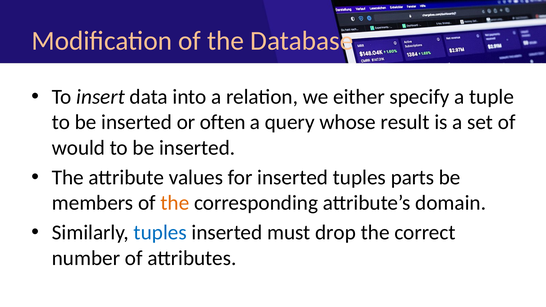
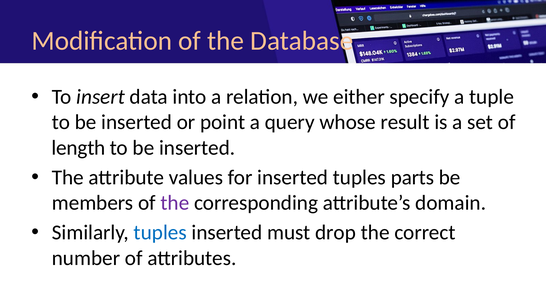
often: often -> point (223, 122)
would: would -> length (79, 148)
the colour: orange -> purple (175, 203)
